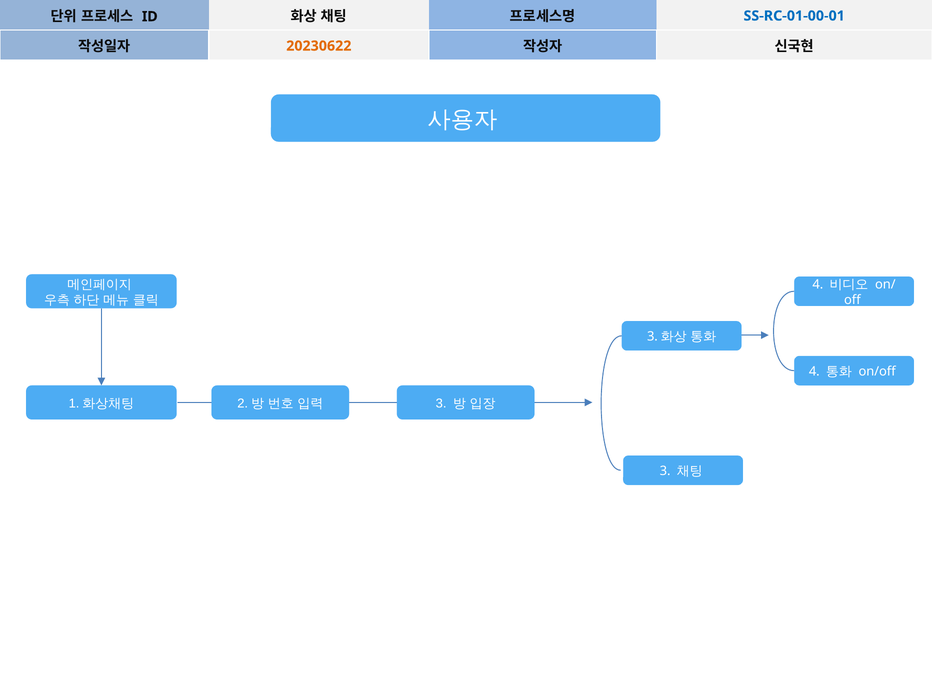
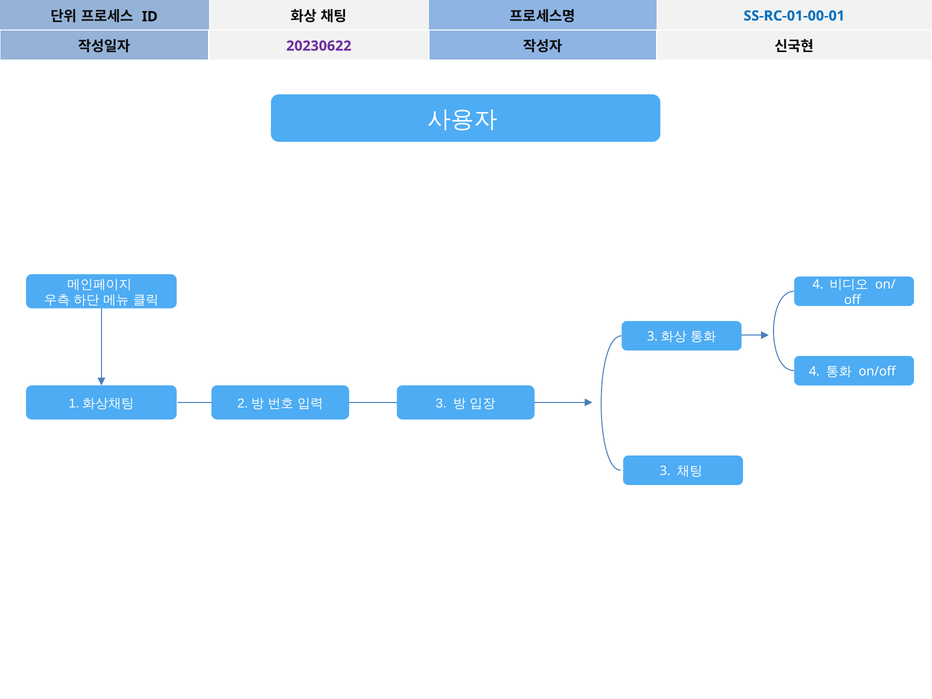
20230622 colour: orange -> purple (319, 46)
